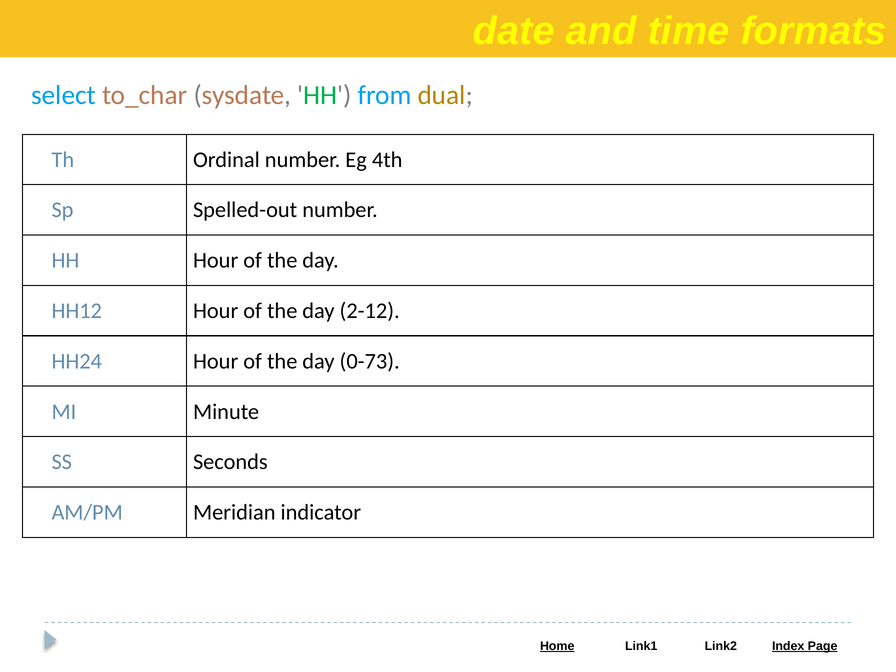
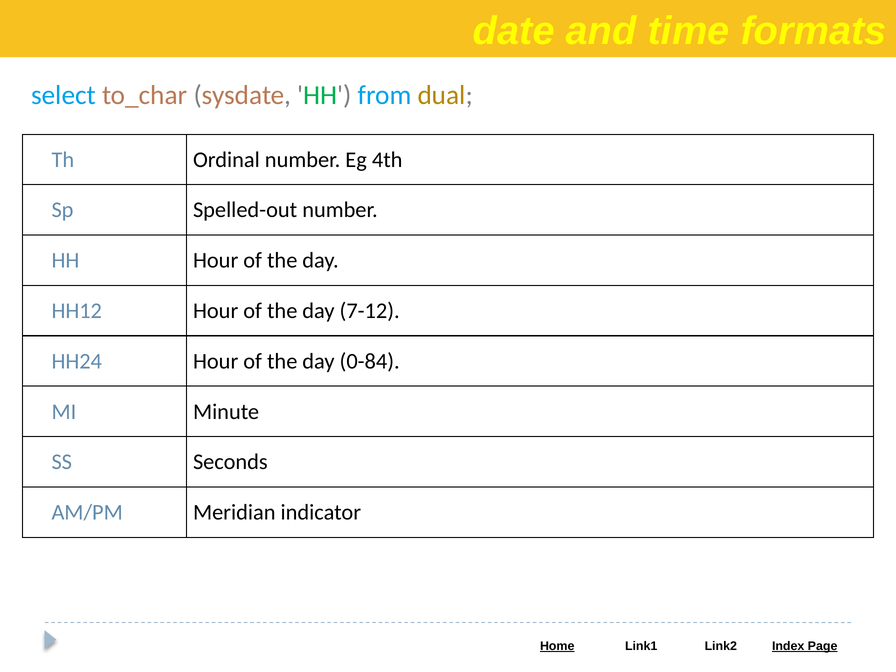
2-12: 2-12 -> 7-12 (370, 311)
0-73: 0-73 -> 0-84 (370, 361)
